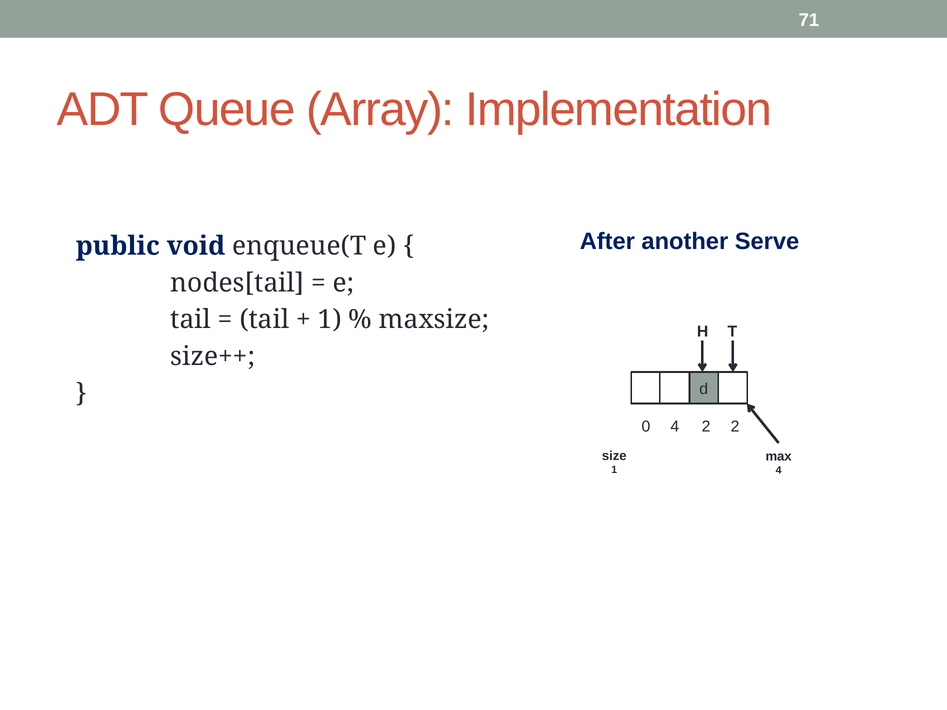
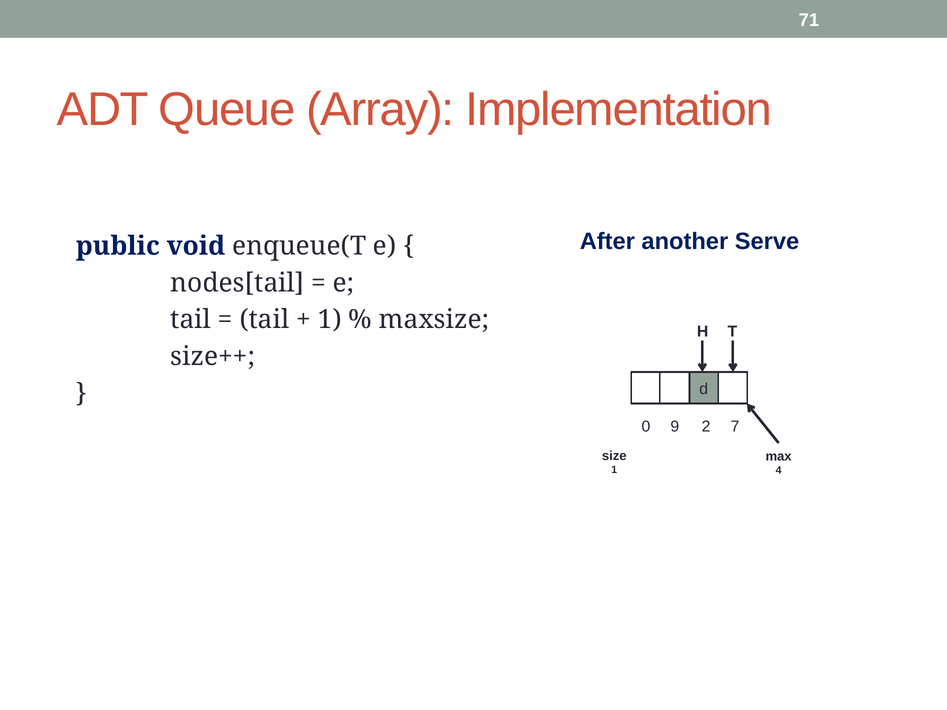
0 4: 4 -> 9 (675, 427)
2 2: 2 -> 7 (735, 427)
